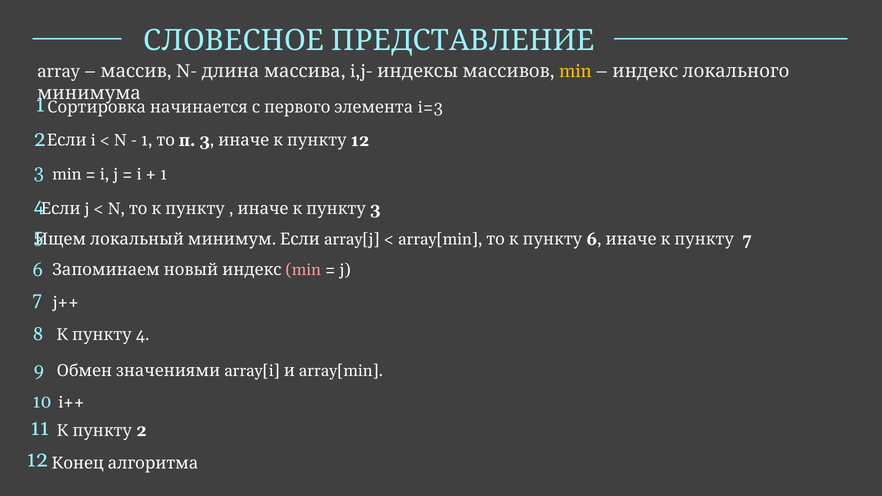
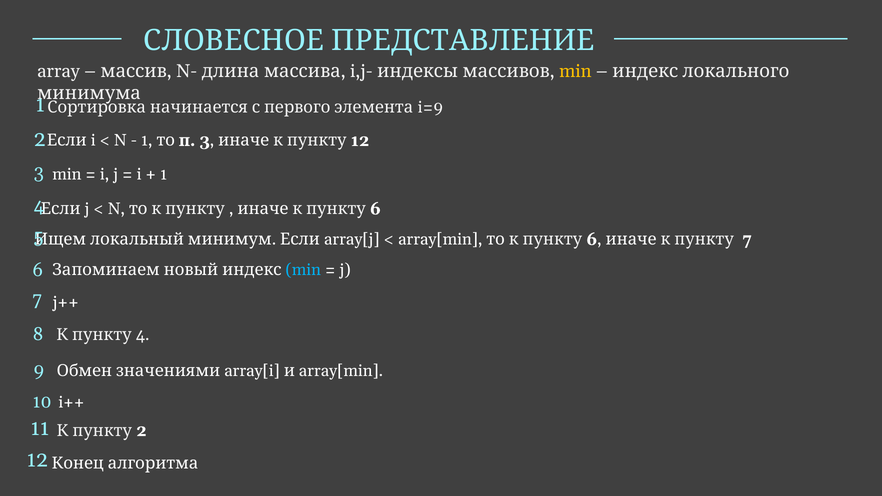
i=3: i=3 -> i=9 (430, 107)
3: 3 -> 6 (375, 209)
min colour: pink -> light blue (303, 270)
